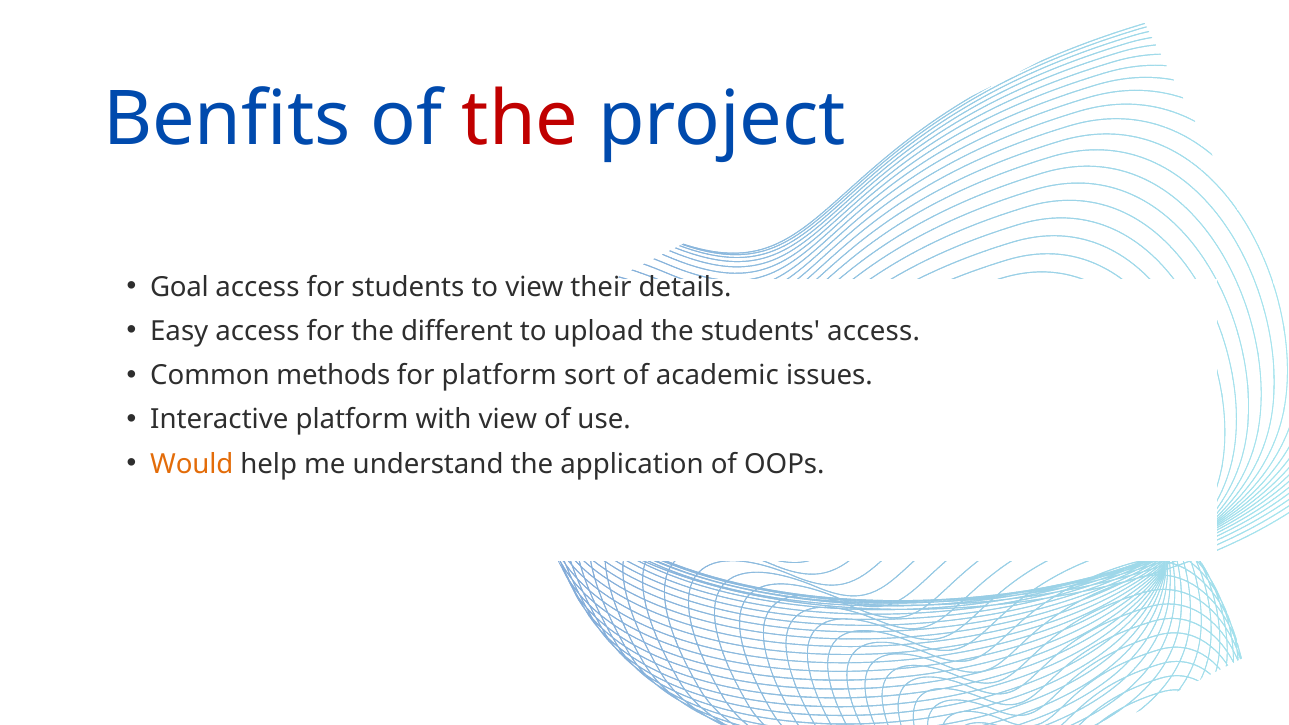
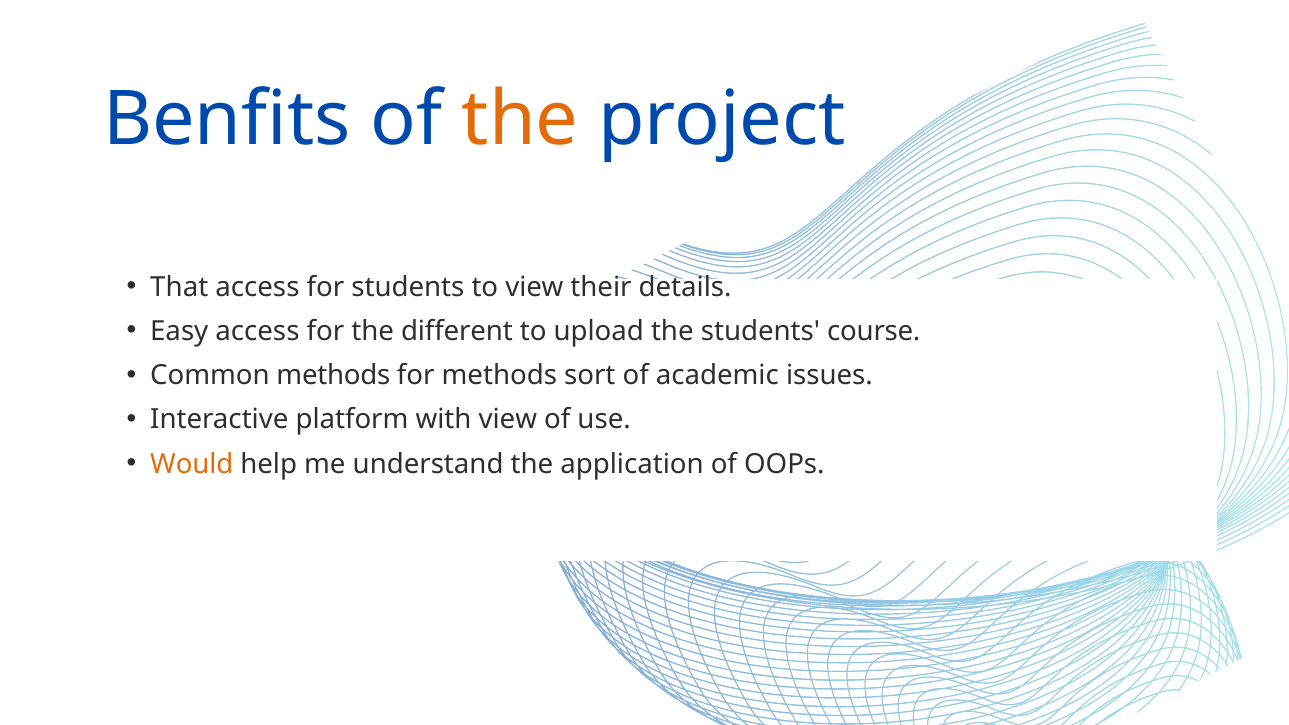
the colour: red -> orange (520, 119)
Goal: Goal -> That (179, 287)
students access: access -> course (874, 331)
for platform: platform -> methods (499, 376)
